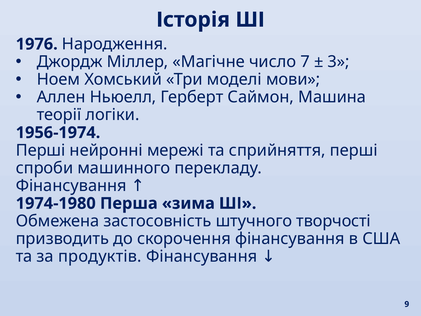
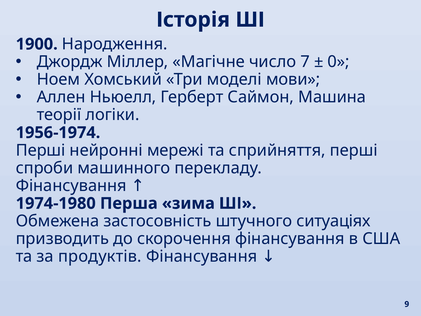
1976: 1976 -> 1900 (37, 44)
3: 3 -> 0 (339, 62)
творчості: творчості -> ситуаціях (334, 221)
